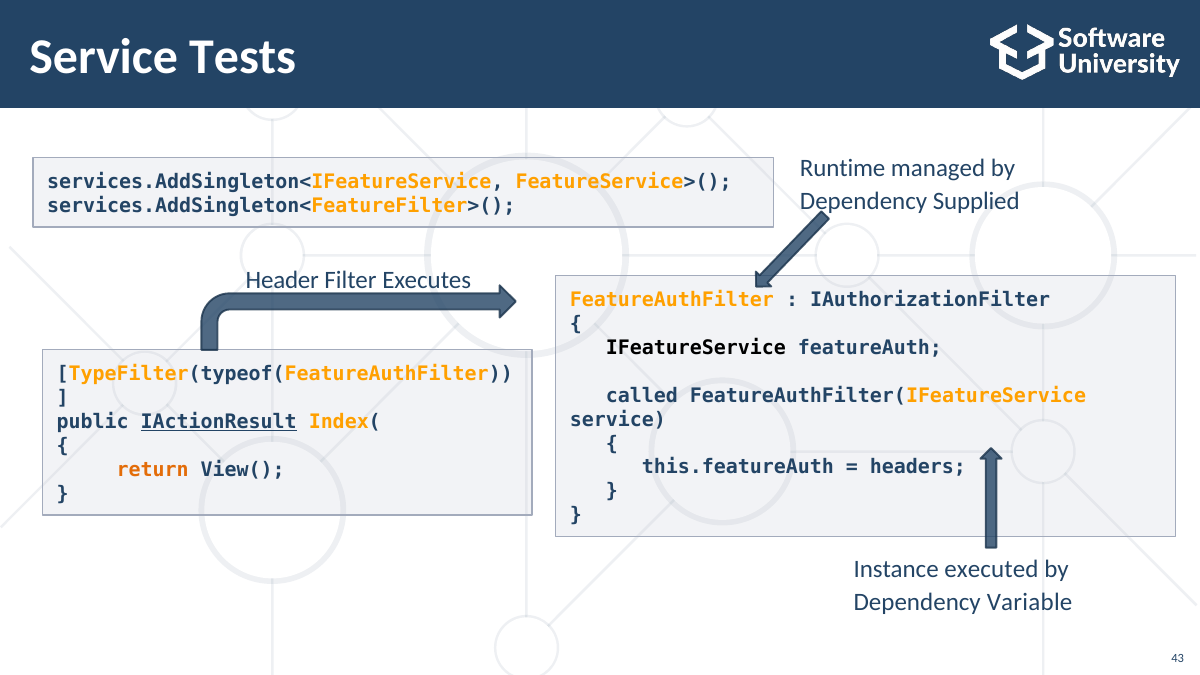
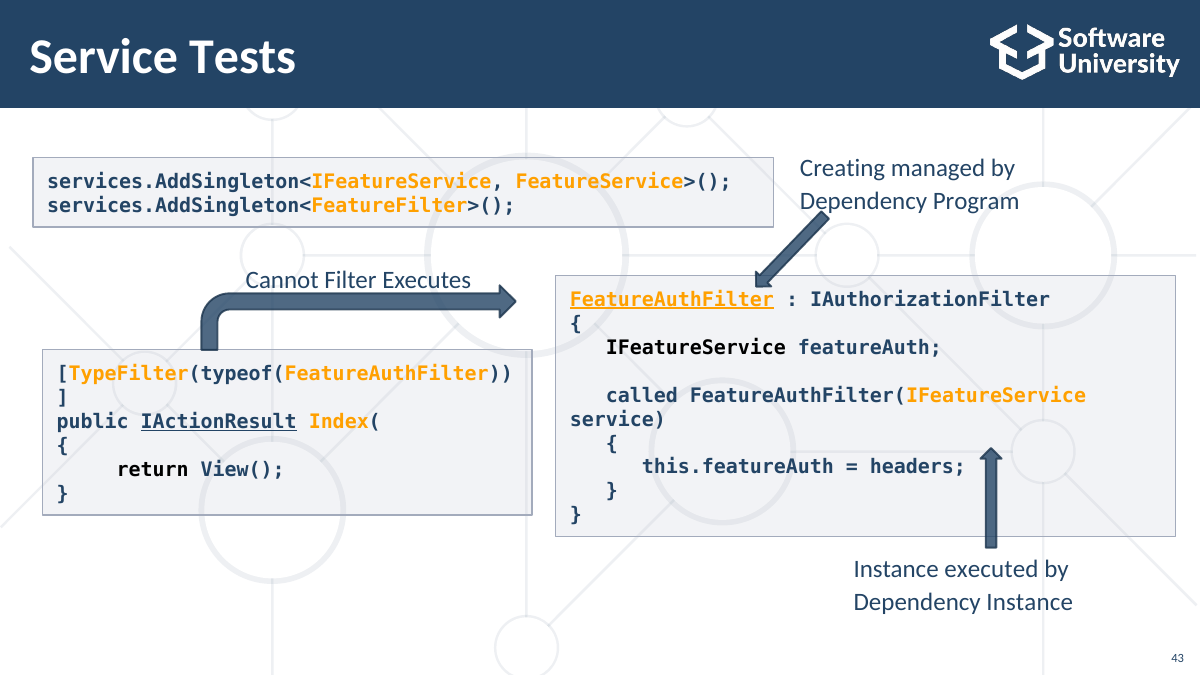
Runtime: Runtime -> Creating (843, 168)
Supplied: Supplied -> Program (976, 201)
Header: Header -> Cannot (282, 281)
FeatureAuthFilter underline: none -> present (672, 299)
return colour: orange -> black (153, 470)
Dependency Variable: Variable -> Instance (1030, 602)
